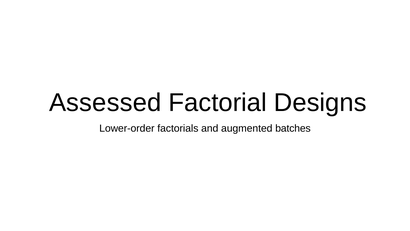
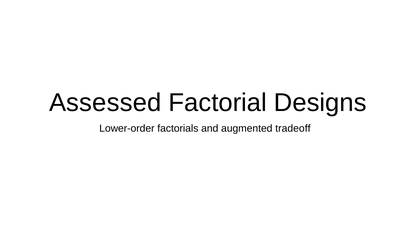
batches: batches -> tradeoff (293, 128)
